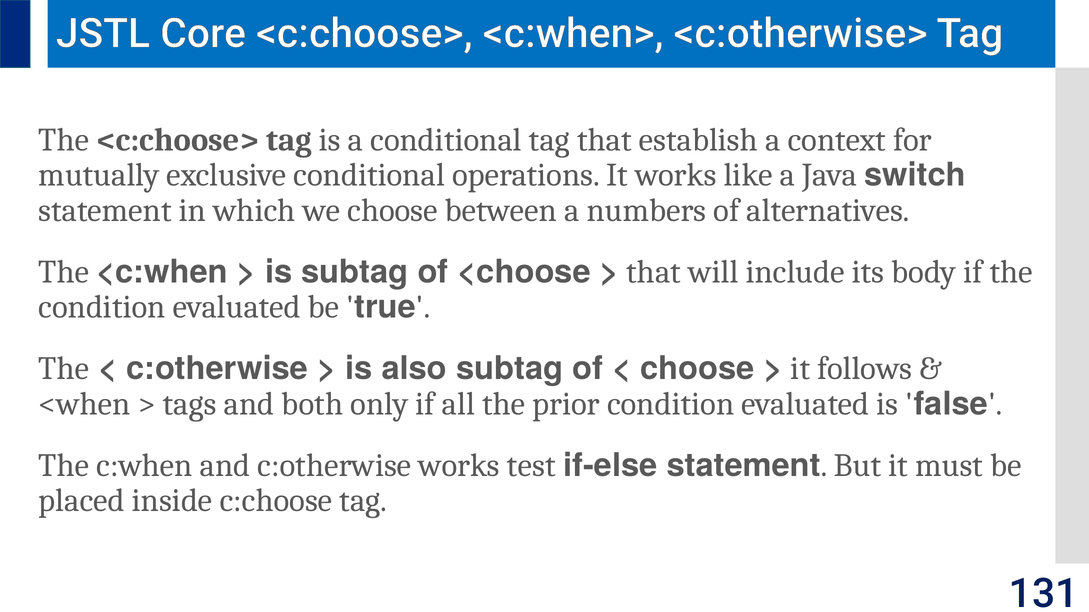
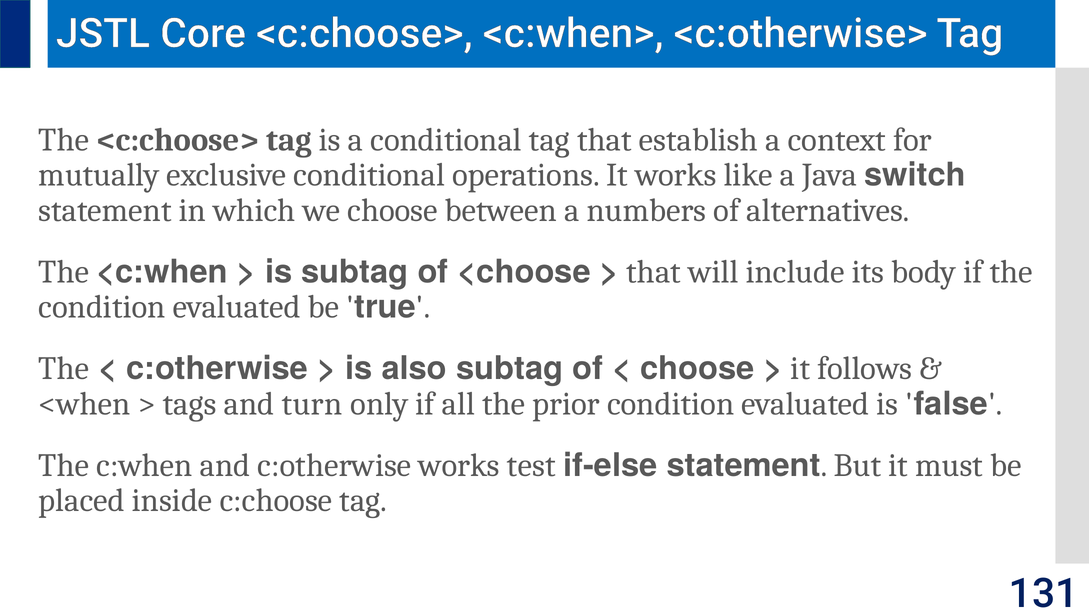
both: both -> turn (312, 404)
